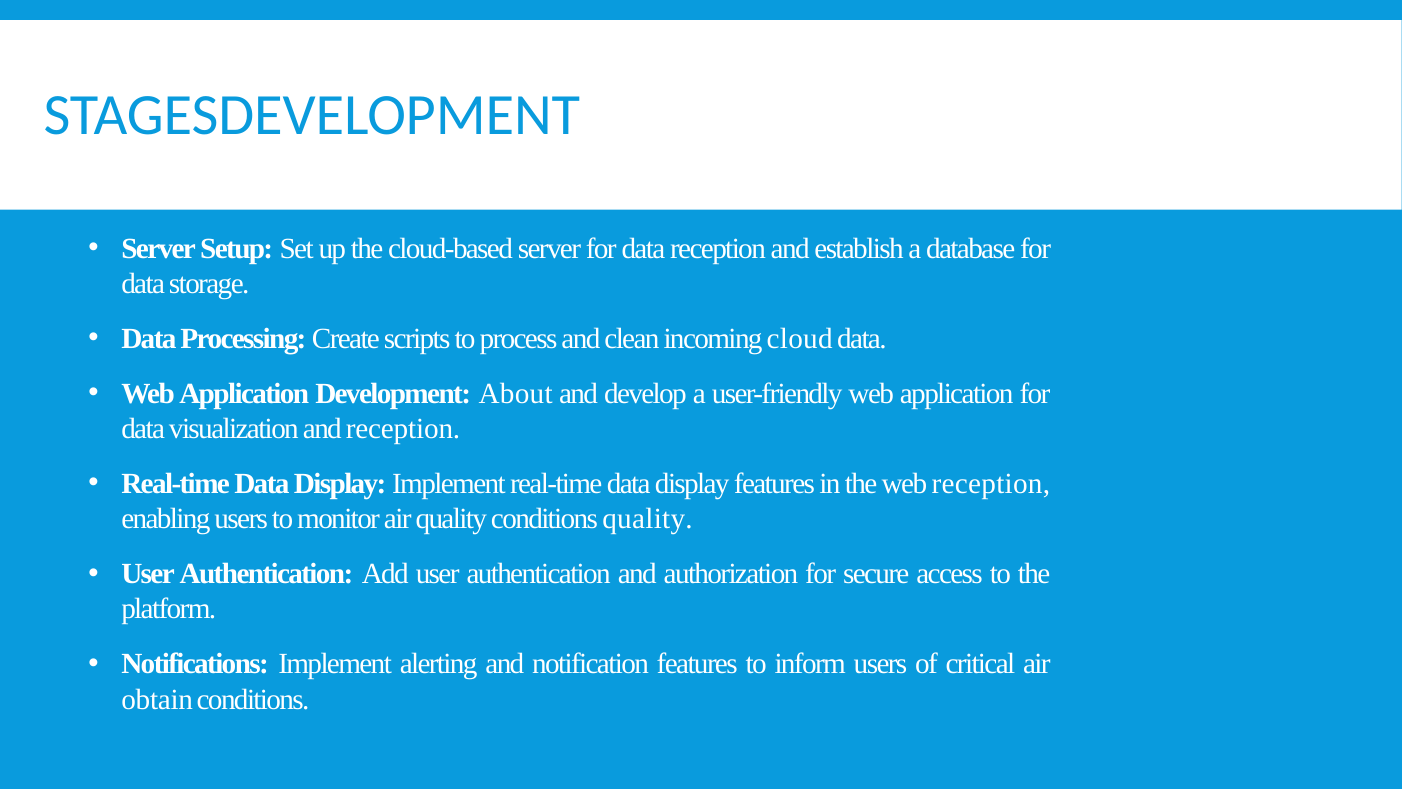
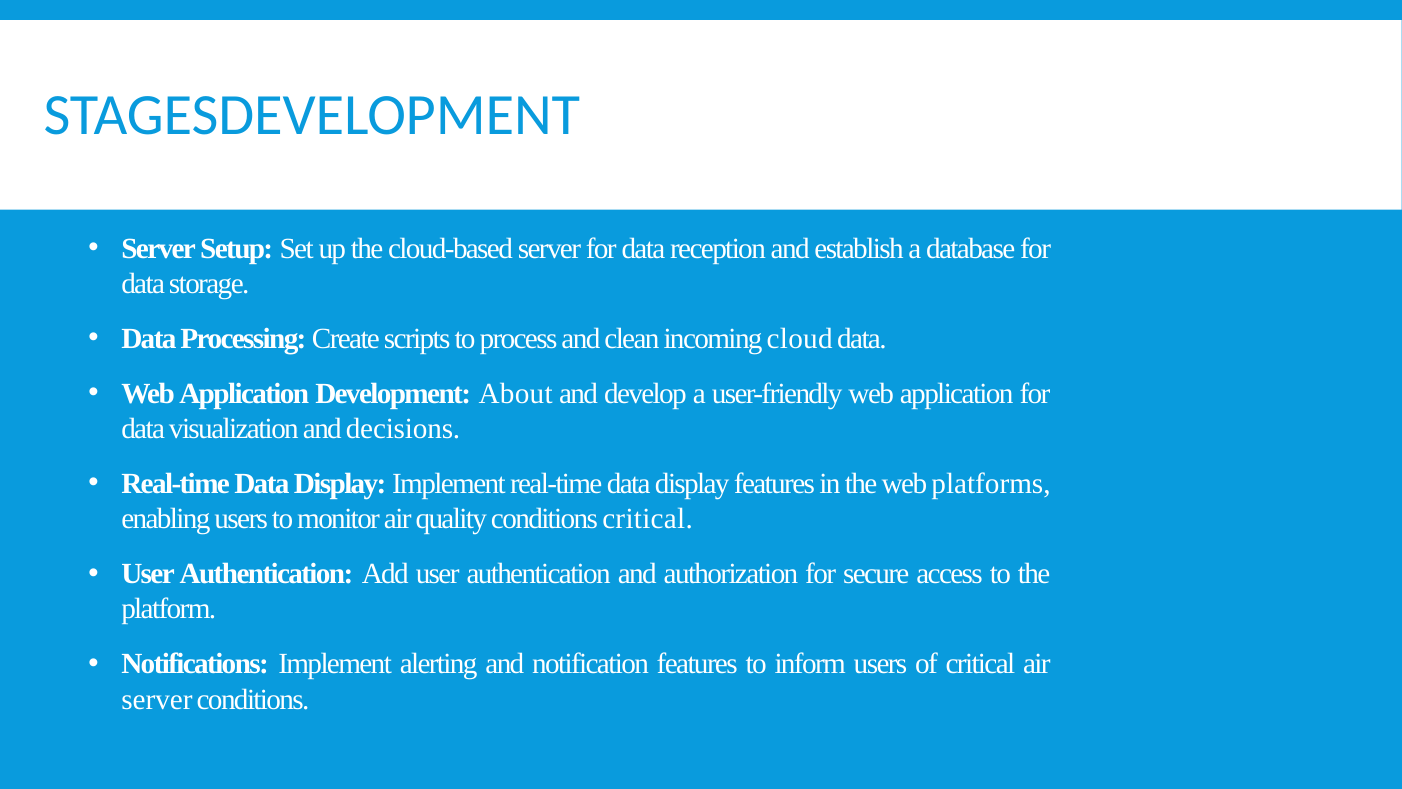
and reception: reception -> decisions (403, 429)
web reception: reception -> platforms (991, 484)
conditions quality: quality -> critical (648, 519)
obtain: obtain -> server (157, 699)
